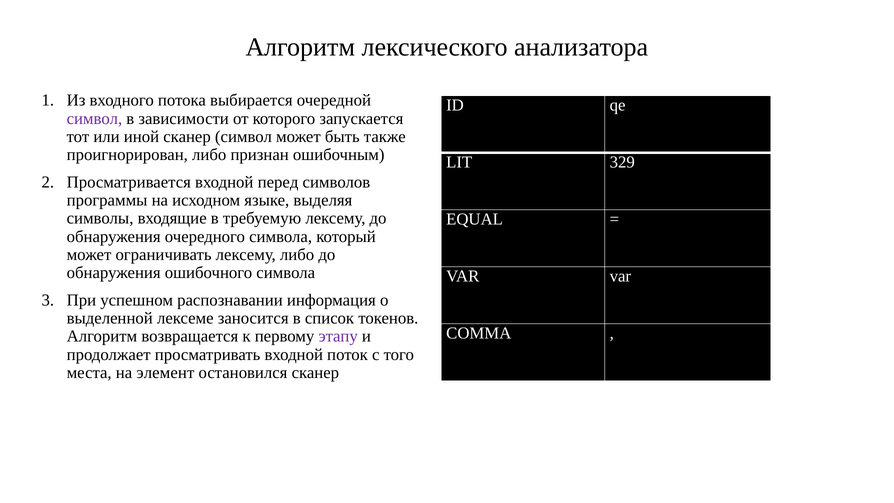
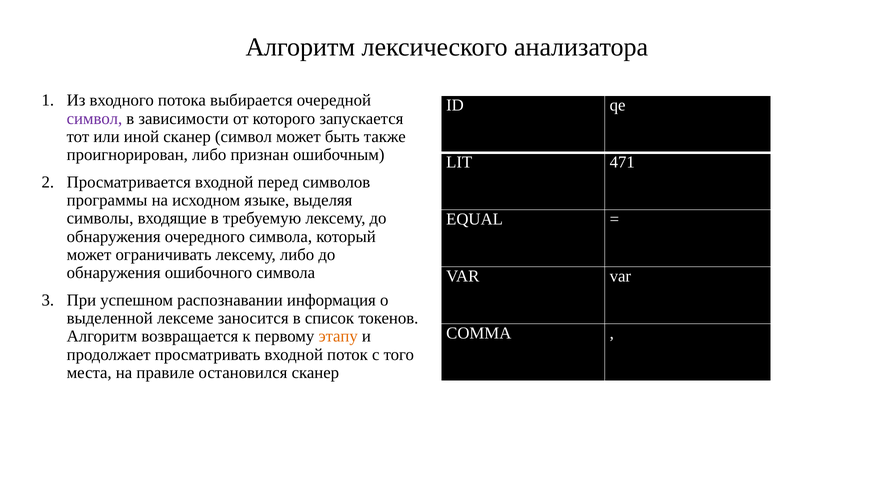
329: 329 -> 471 (622, 162)
этапу colour: purple -> orange (338, 336)
элемент: элемент -> правиле (165, 373)
